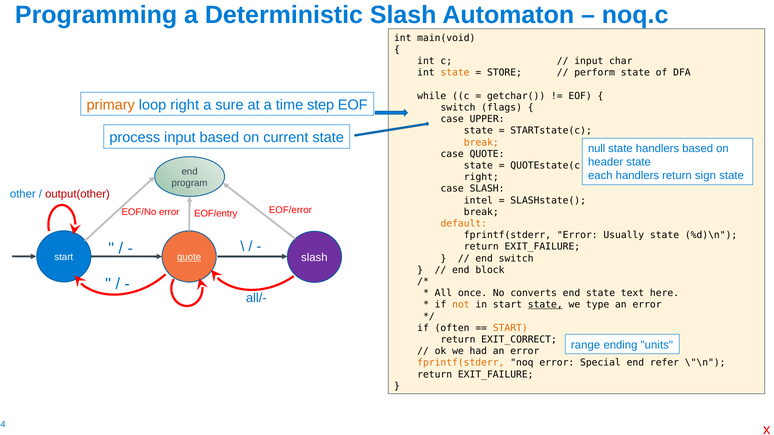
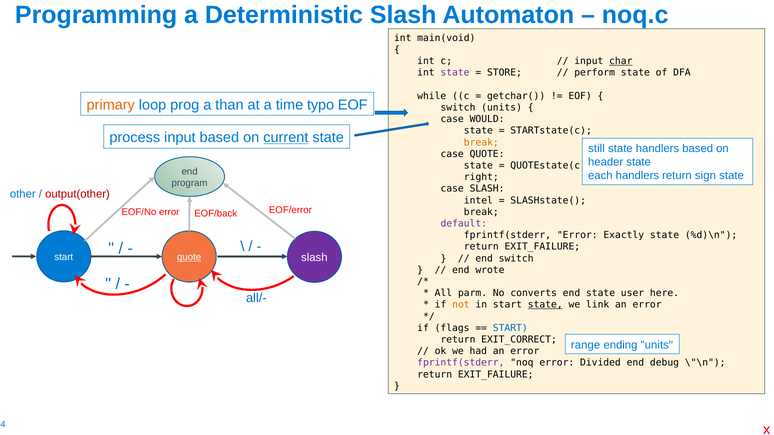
char underline: none -> present (621, 61)
state colour: orange -> purple (455, 73)
loop right: right -> prog (185, 105)
sure: sure -> than (229, 105)
step: step -> typo (321, 105)
switch flags: flags -> units (502, 108)
UPPER: UPPER -> WOULD (487, 119)
current underline: none -> present (286, 138)
null: null -> still (597, 149)
EOF/entry: EOF/entry -> EOF/back (216, 214)
default colour: orange -> purple (464, 224)
Usually: Usually -> Exactly (624, 235)
block: block -> wrote (490, 270)
once: once -> parm (473, 293)
text: text -> user (633, 293)
type: type -> link (598, 305)
often: often -> flags (452, 328)
START colour: orange -> blue (510, 328)
fprintf(stderr colour: orange -> purple (461, 363)
Special: Special -> Divided (600, 363)
refer: refer -> debug (664, 363)
